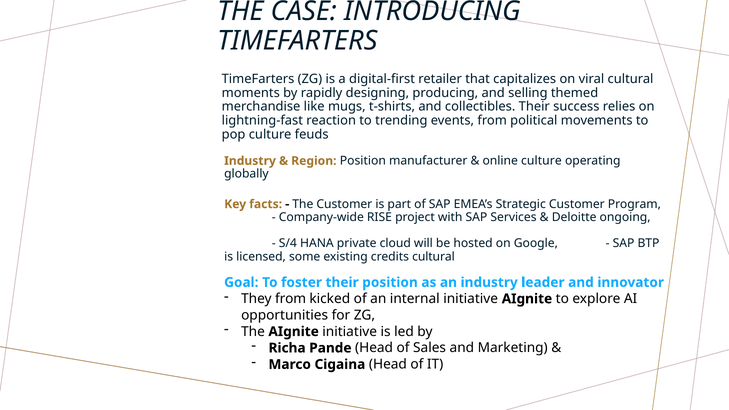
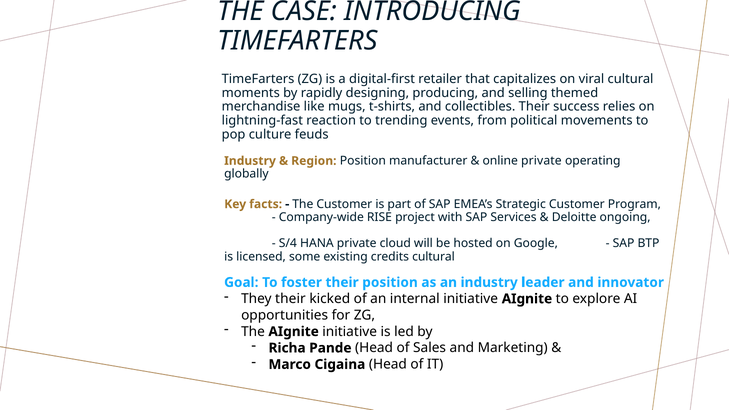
online culture: culture -> private (541, 161)
They from: from -> their (290, 299)
